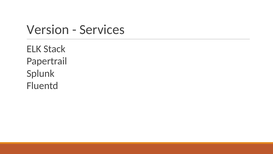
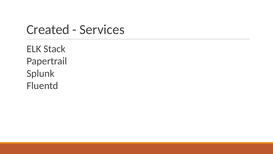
Version: Version -> Created (48, 30)
